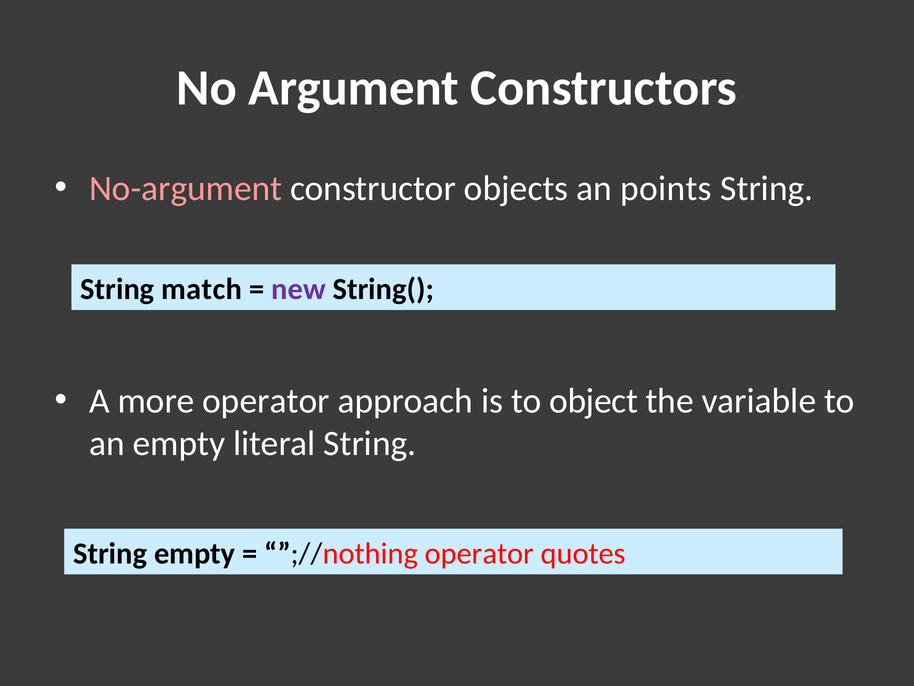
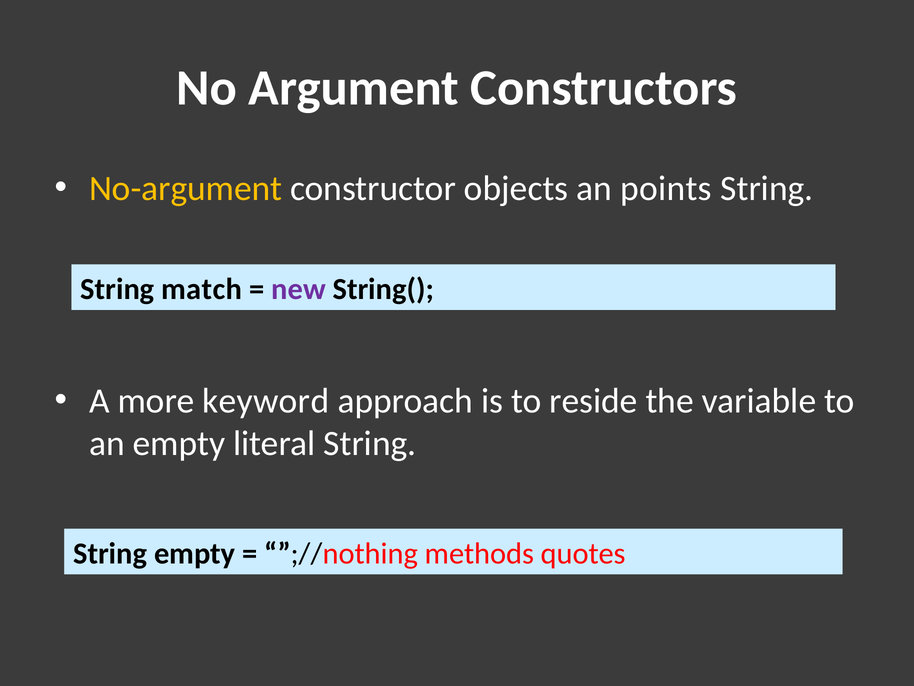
No-argument colour: pink -> yellow (186, 188)
more operator: operator -> keyword (266, 401)
object: object -> reside (593, 401)
”;//nothing operator: operator -> methods (479, 553)
